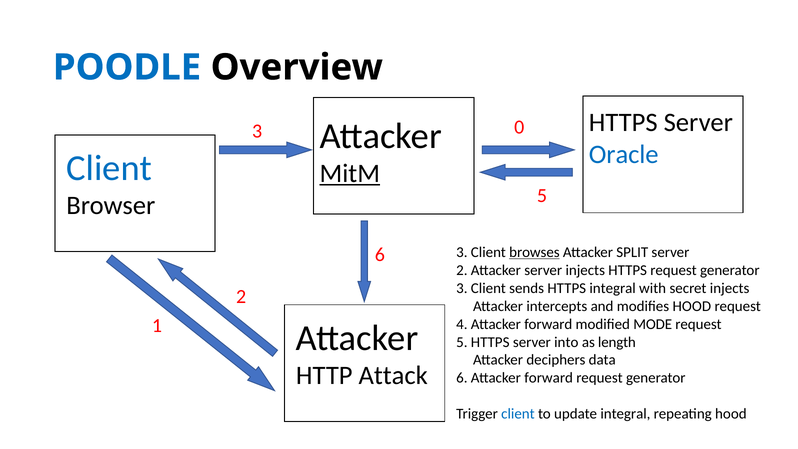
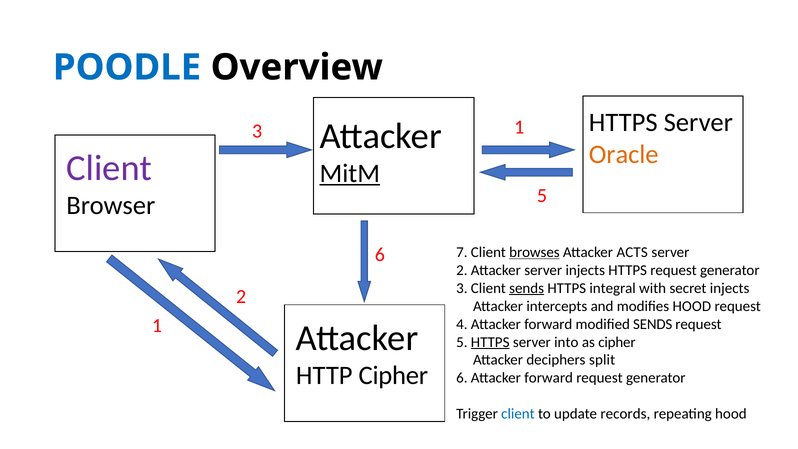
3 0: 0 -> 1 (519, 127)
Oracle colour: blue -> orange (624, 155)
Client colour: blue -> purple (109, 168)
6 3: 3 -> 7 (462, 252)
SPLIT: SPLIT -> ACTS (632, 252)
sends underline: none -> present (527, 288)
modified MODE: MODE -> SENDS (653, 324)
HTTPS underline: none -> present (490, 342)
as length: length -> cipher (617, 342)
data: data -> split (602, 360)
HTTP Attack: Attack -> Cipher (393, 375)
update integral: integral -> records (625, 414)
